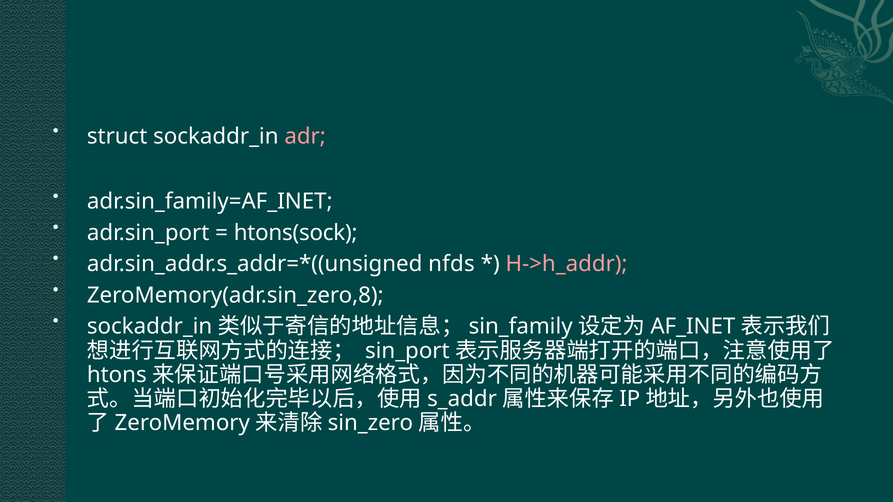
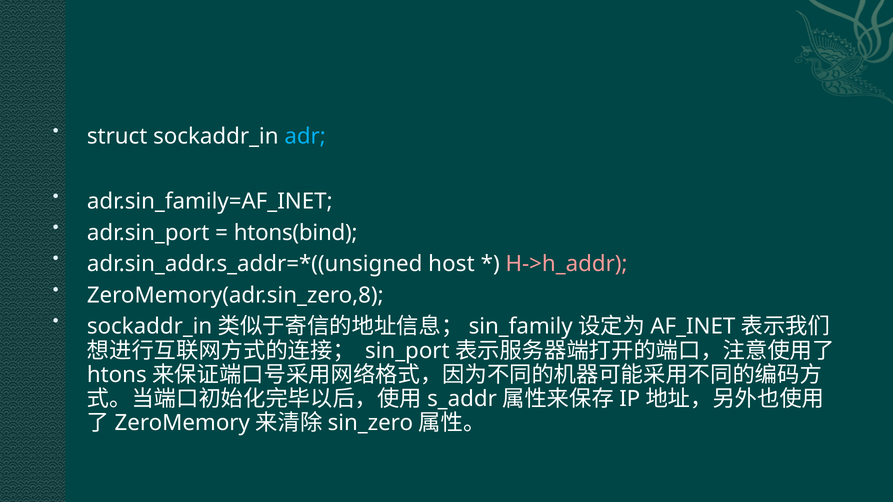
adr colour: pink -> light blue (305, 137)
htons(sock: htons(sock -> htons(bind (296, 233)
nfds: nfds -> host (451, 264)
